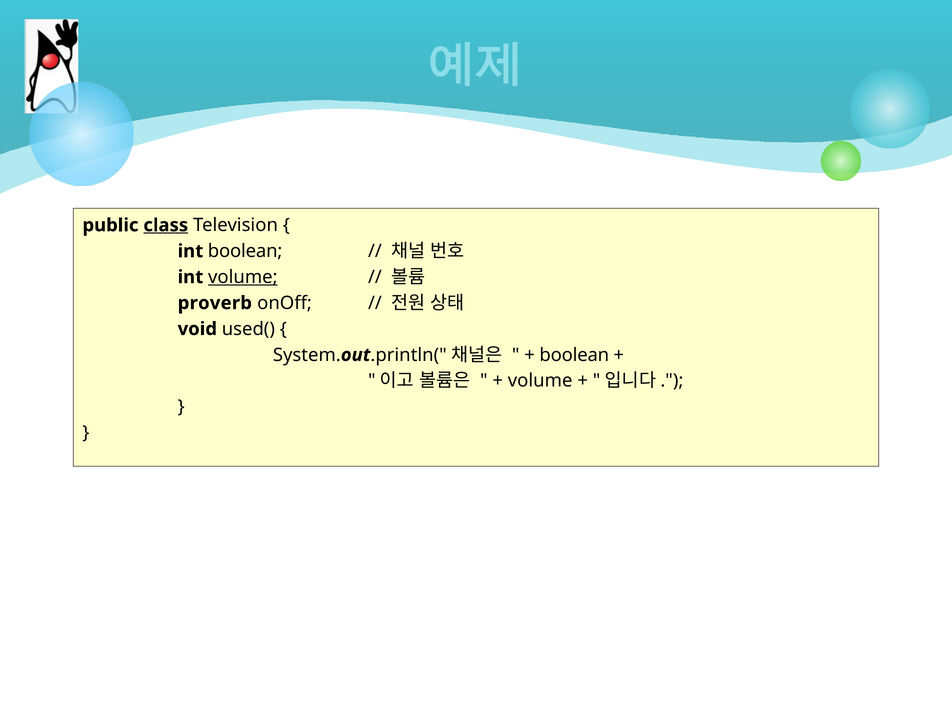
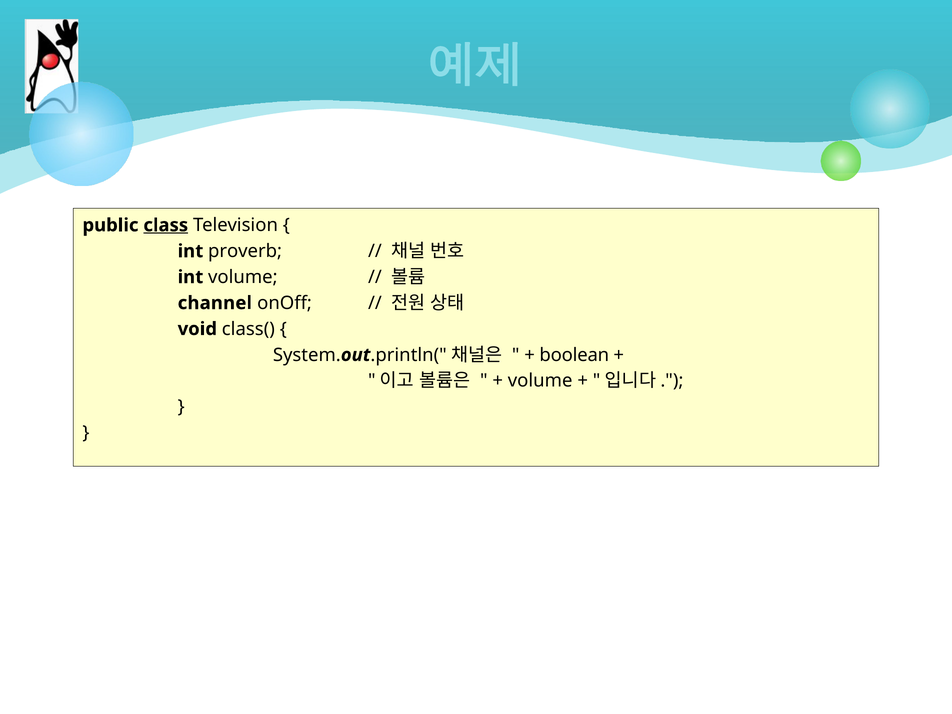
int boolean: boolean -> proverb (245, 251)
volume underline: present -> none (243, 277)
proverb: proverb -> channel (215, 303)
used(: used( -> class( (248, 329)
